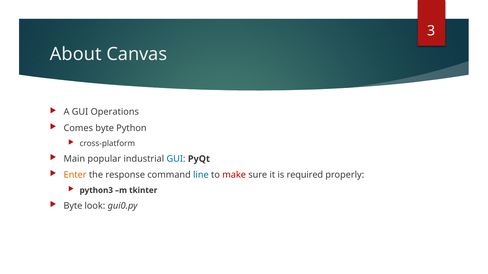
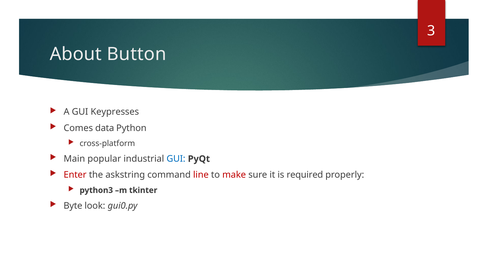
Canvas: Canvas -> Button (137, 54)
Operations: Operations -> Keypresses (115, 112)
Comes byte: byte -> data (105, 128)
Enter colour: orange -> red (75, 175)
response: response -> askstring (125, 175)
line colour: blue -> red (201, 175)
